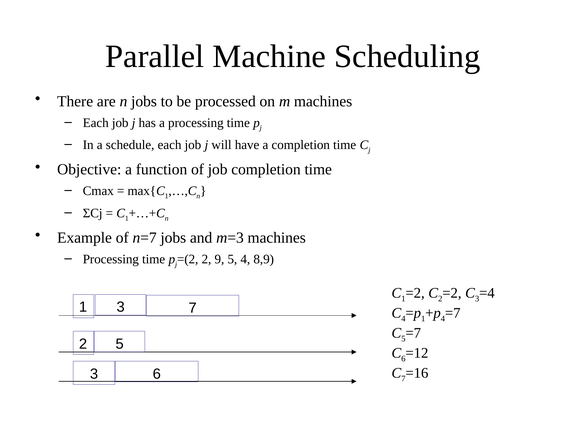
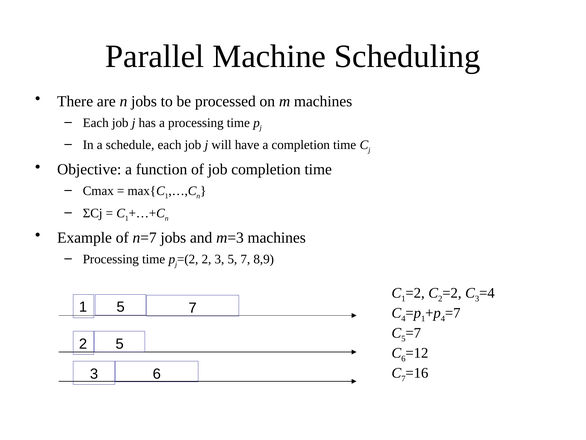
9: 9 -> 3 (219, 259)
5 4: 4 -> 7 (245, 259)
1 3: 3 -> 5 (121, 307)
